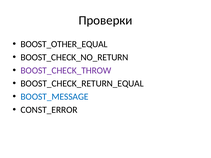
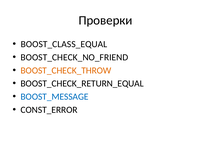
BOOST_OTHER_EQUAL: BOOST_OTHER_EQUAL -> BOOST_CLASS_EQUAL (64, 44)
BOOST_CHECK_NO_RETURN: BOOST_CHECK_NO_RETURN -> BOOST_CHECK_NO_FRIEND (74, 57)
BOOST_CHECK_THROW colour: purple -> orange (66, 71)
